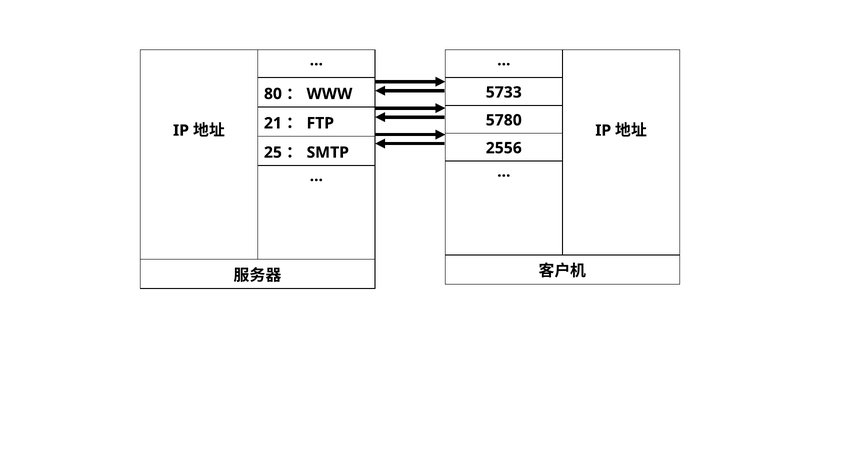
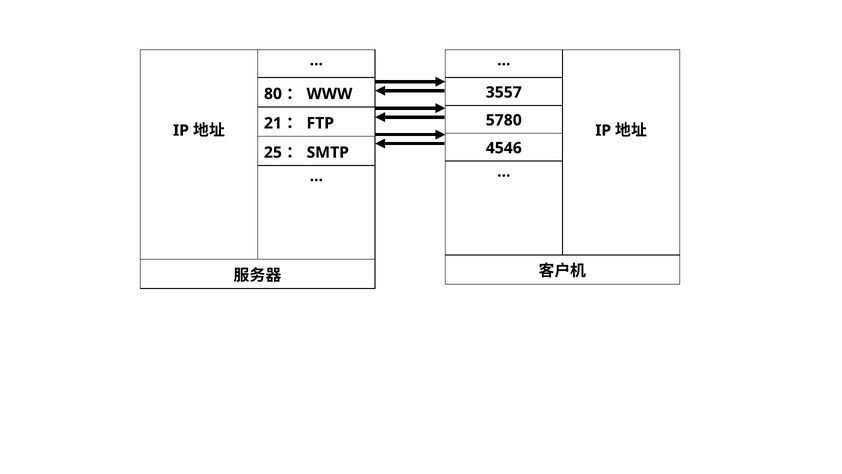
5733: 5733 -> 3557 (504, 92)
2556: 2556 -> 4546 (504, 148)
